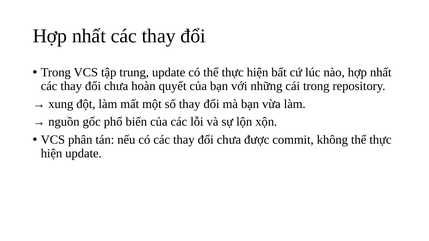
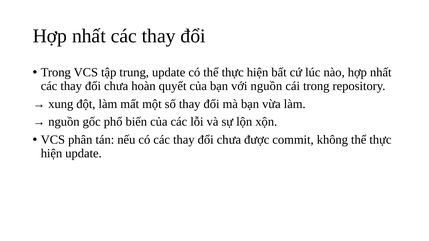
với những: những -> nguồn (266, 86)
